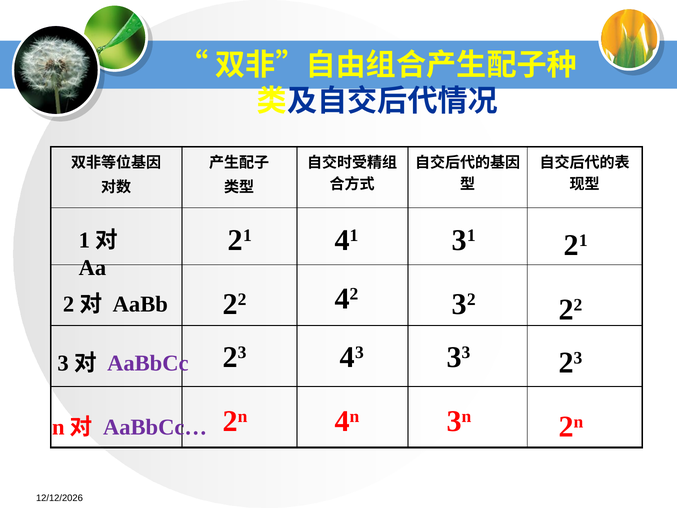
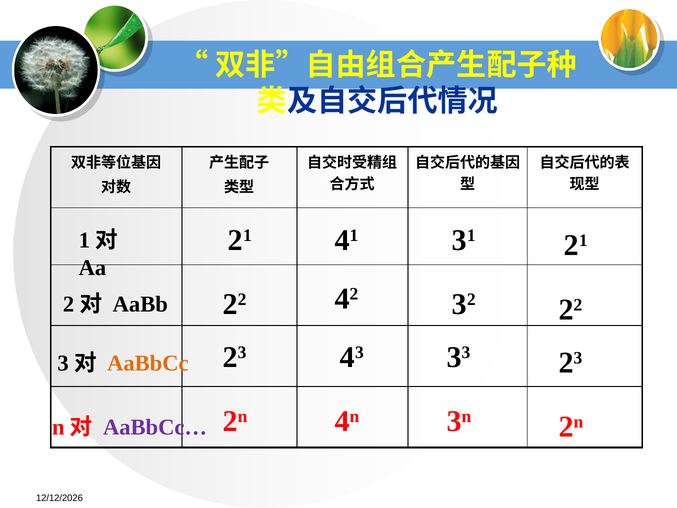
AaBbCc colour: purple -> orange (148, 363)
